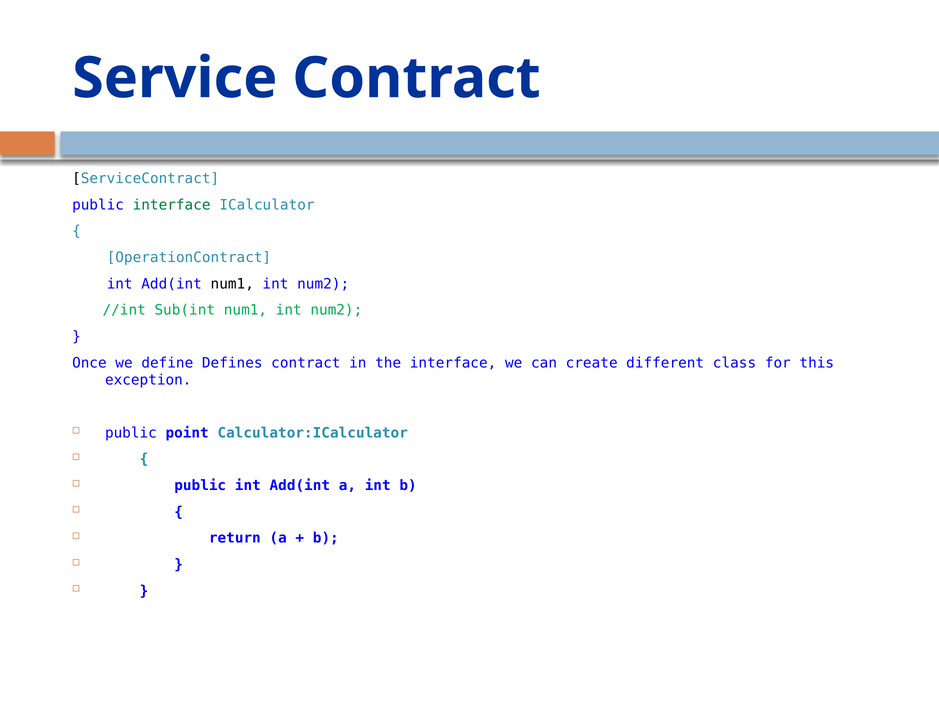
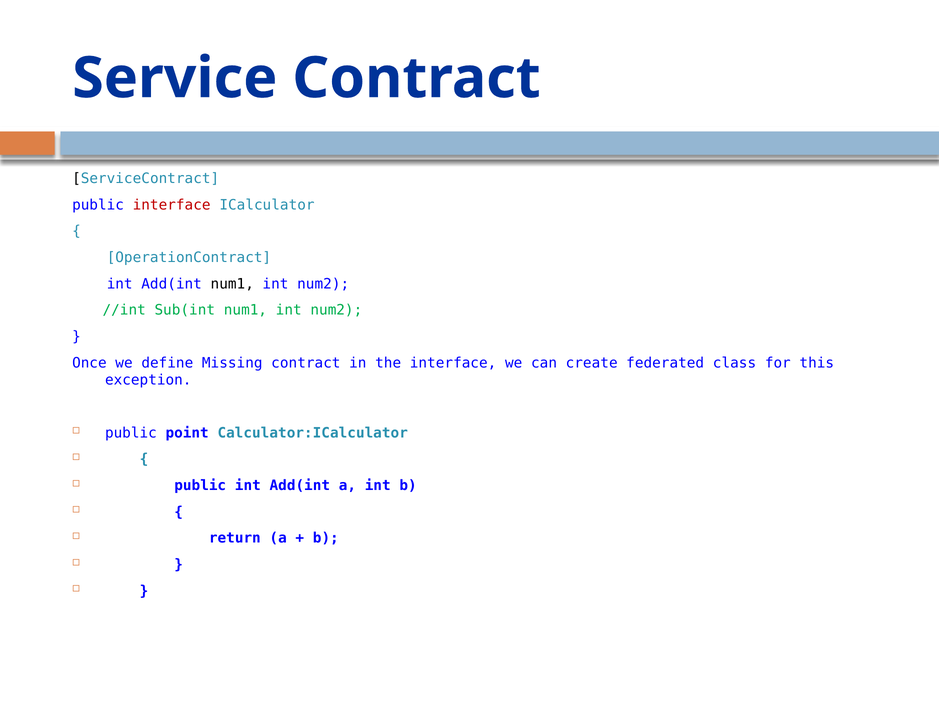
interface colour: green -> red (172, 205)
Defines: Defines -> Missing (232, 363)
different: different -> federated (665, 363)
